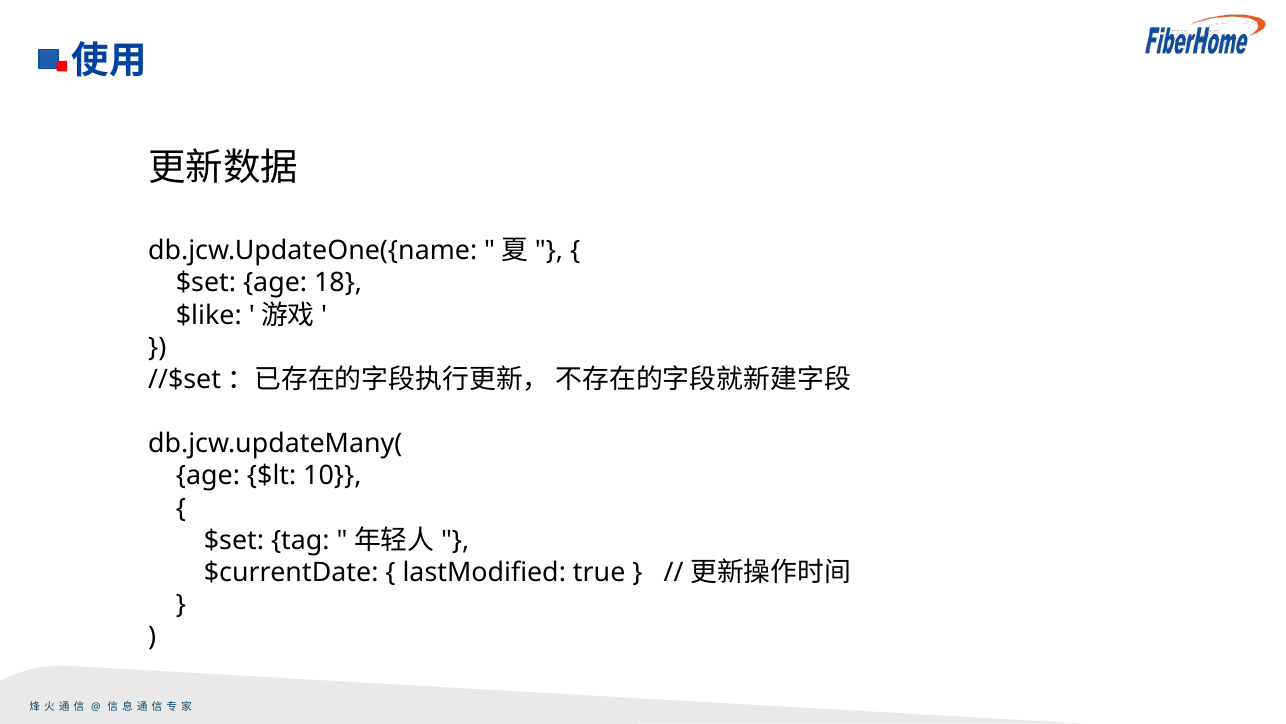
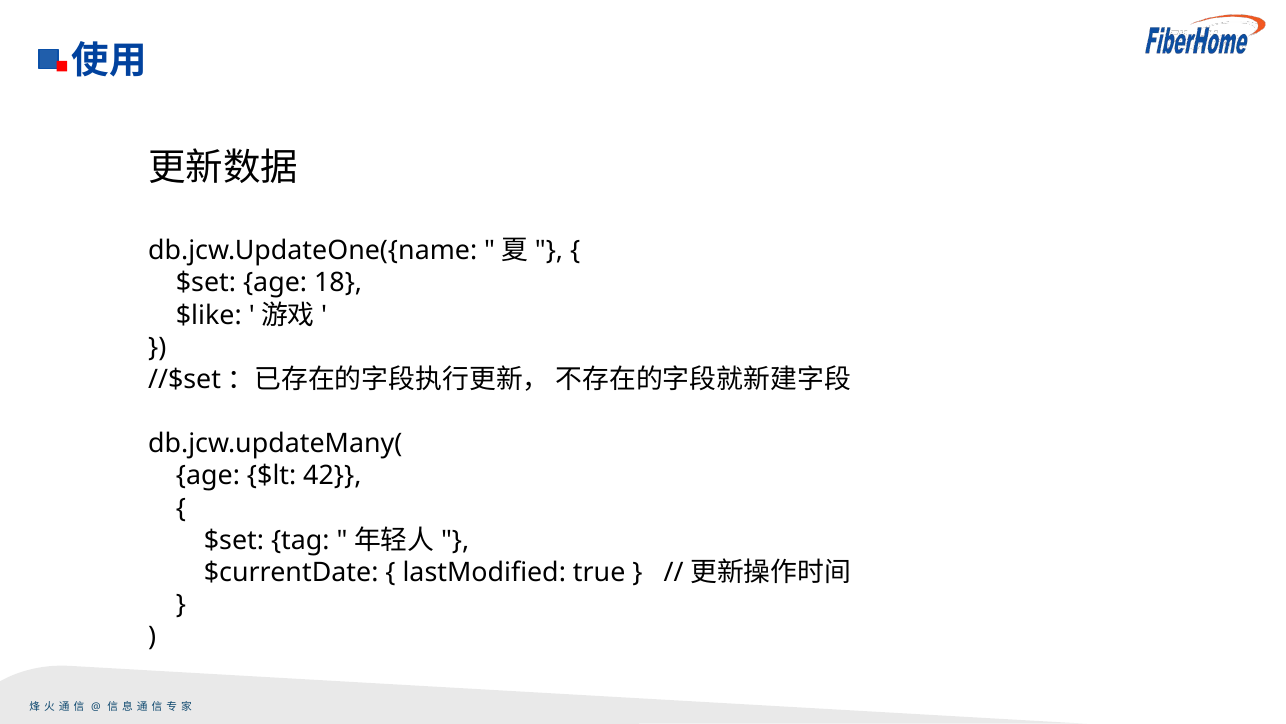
10: 10 -> 42 (332, 476)
